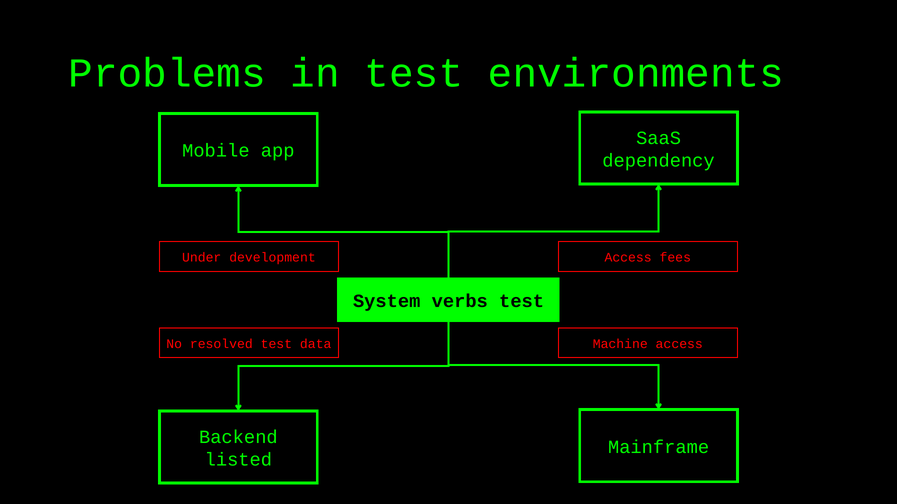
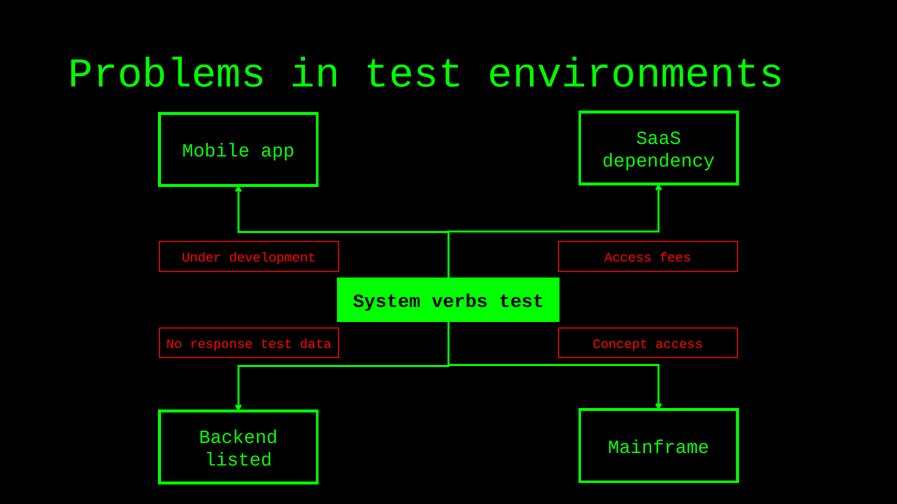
resolved: resolved -> response (221, 344)
Machine: Machine -> Concept (620, 344)
